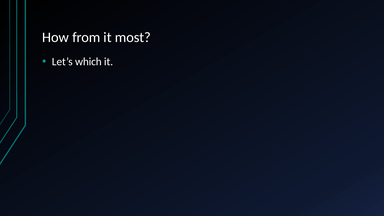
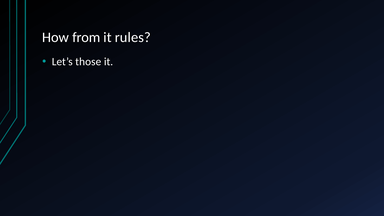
most: most -> rules (133, 37)
which: which -> those (88, 62)
